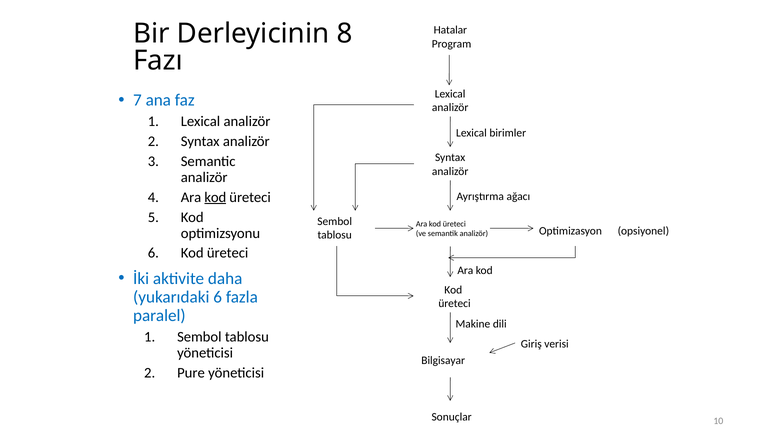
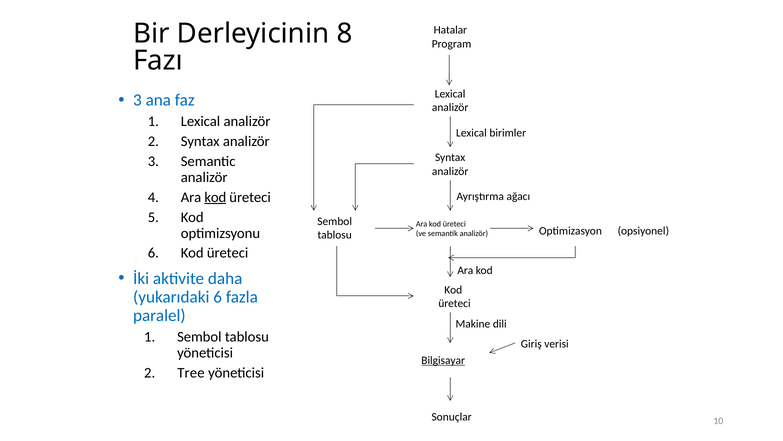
7: 7 -> 3 (137, 100)
Bilgisayar underline: none -> present (443, 360)
Pure: Pure -> Tree (191, 372)
